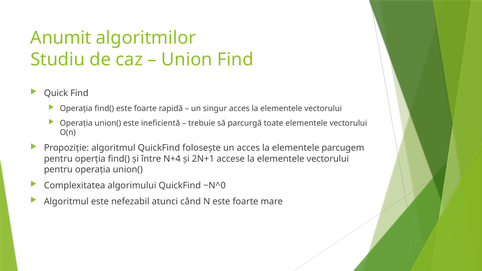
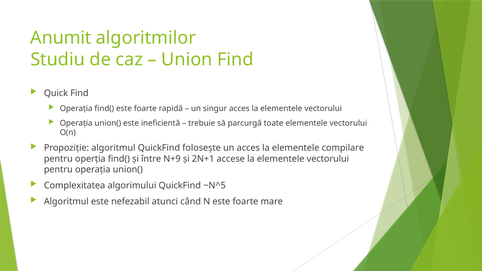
parcugem: parcugem -> compilare (343, 148)
N+4: N+4 -> N+9 (172, 159)
~N^0: ~N^0 -> ~N^5 (215, 186)
